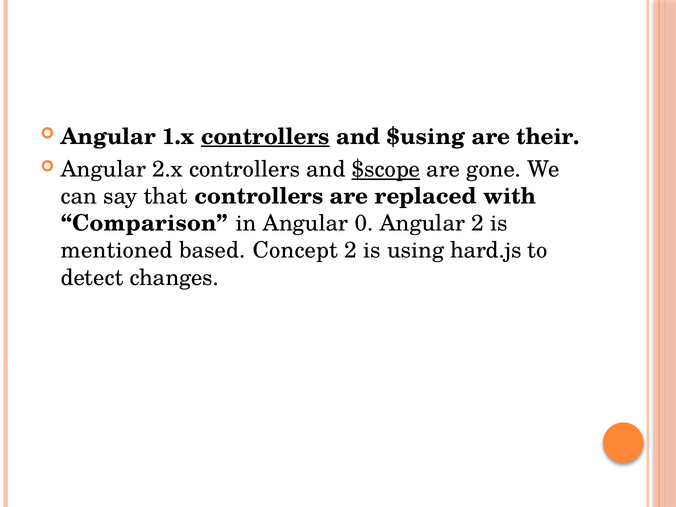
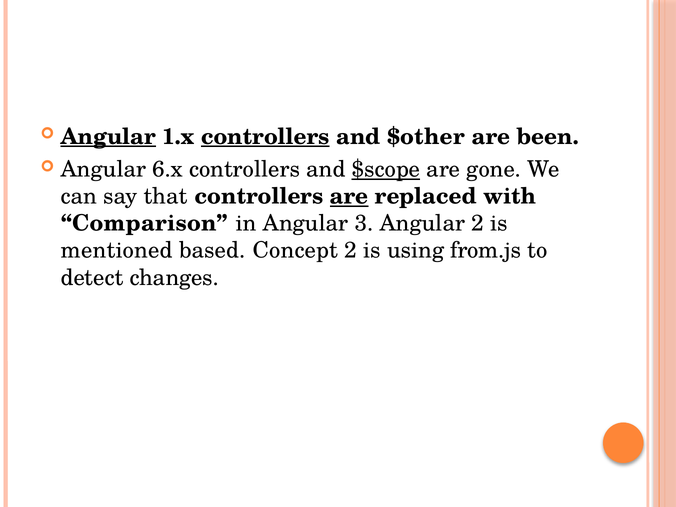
Angular underline: none -> present (108, 137)
$using: $using -> $other (426, 137)
their: their -> been (548, 137)
2.x: 2.x -> 6.x (168, 169)
are underline: none -> present (349, 196)
0: 0 -> 3 (364, 223)
hard.js: hard.js -> from.js (486, 251)
